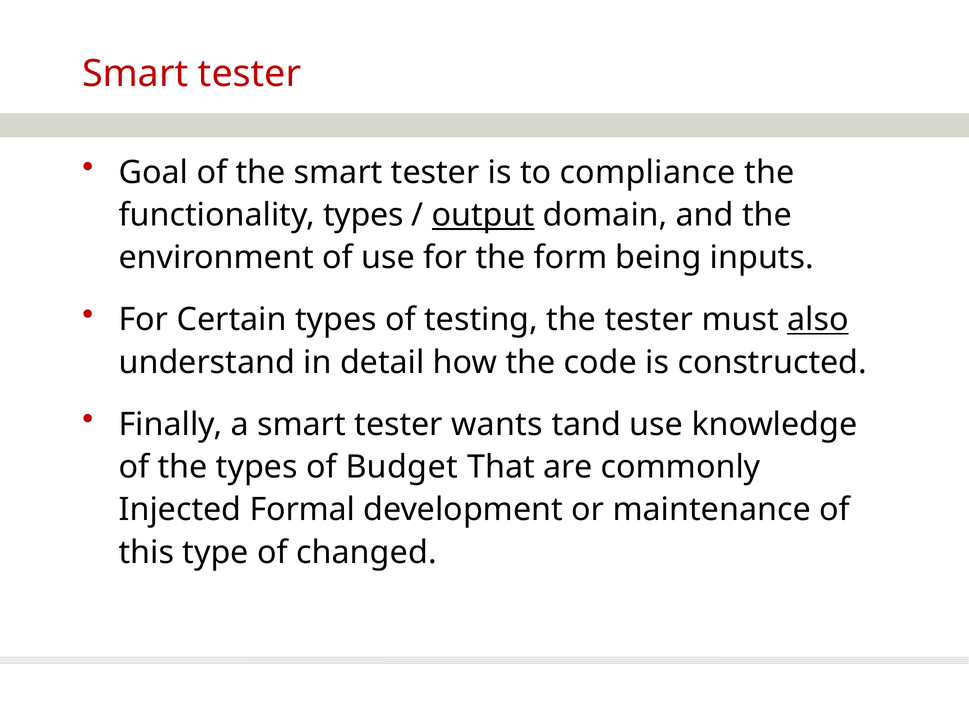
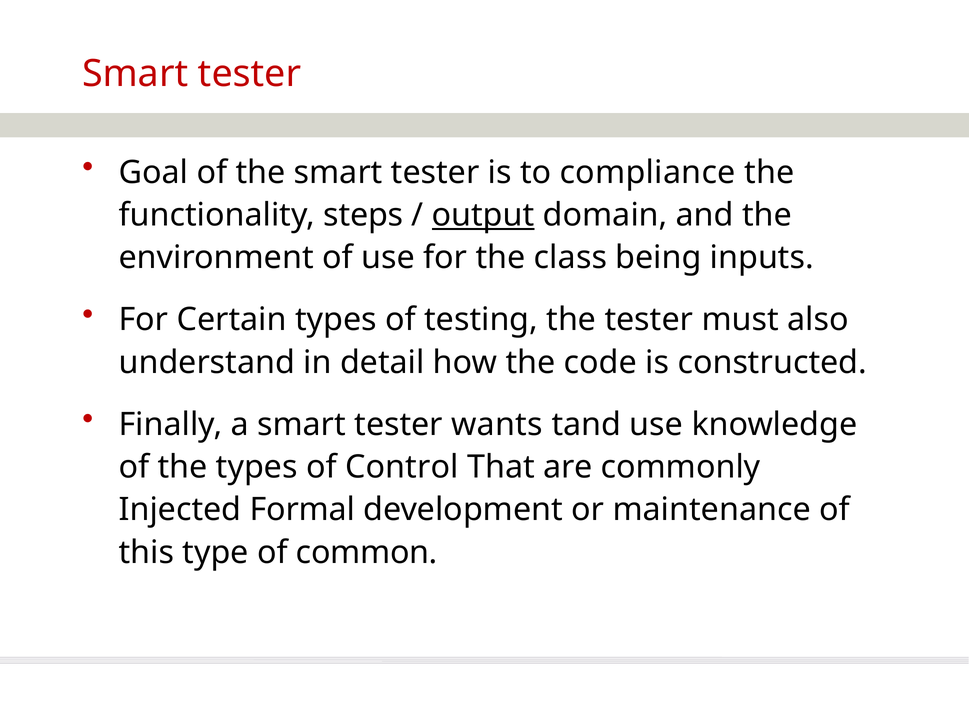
functionality types: types -> steps (363, 215)
form: form -> class (570, 258)
also underline: present -> none (818, 320)
Budget: Budget -> Control (402, 467)
changed: changed -> common (367, 552)
